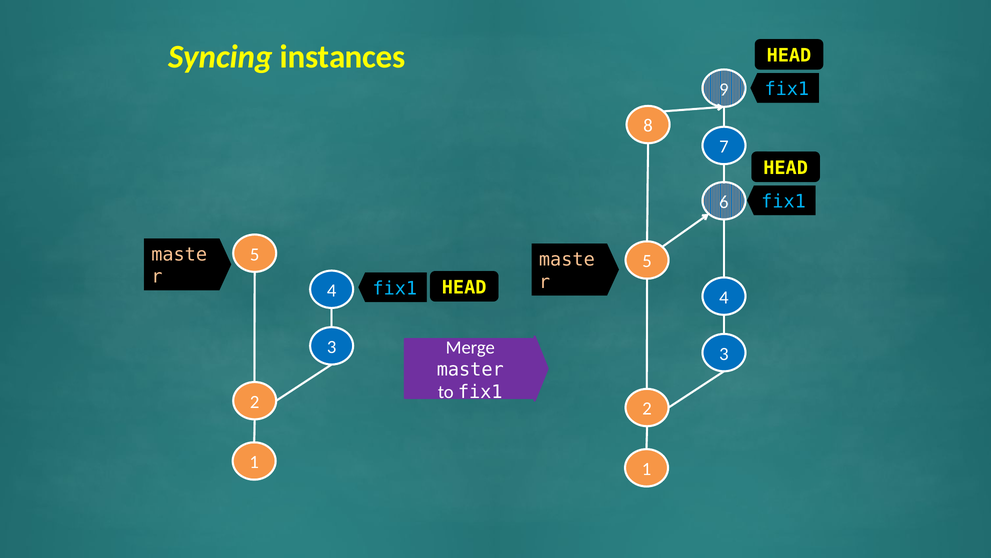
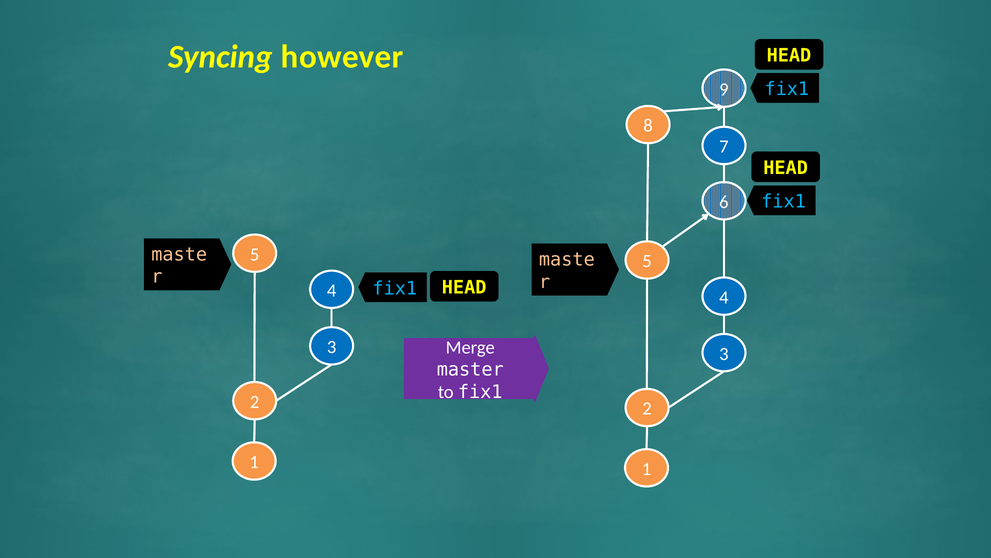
instances: instances -> however (342, 57)
